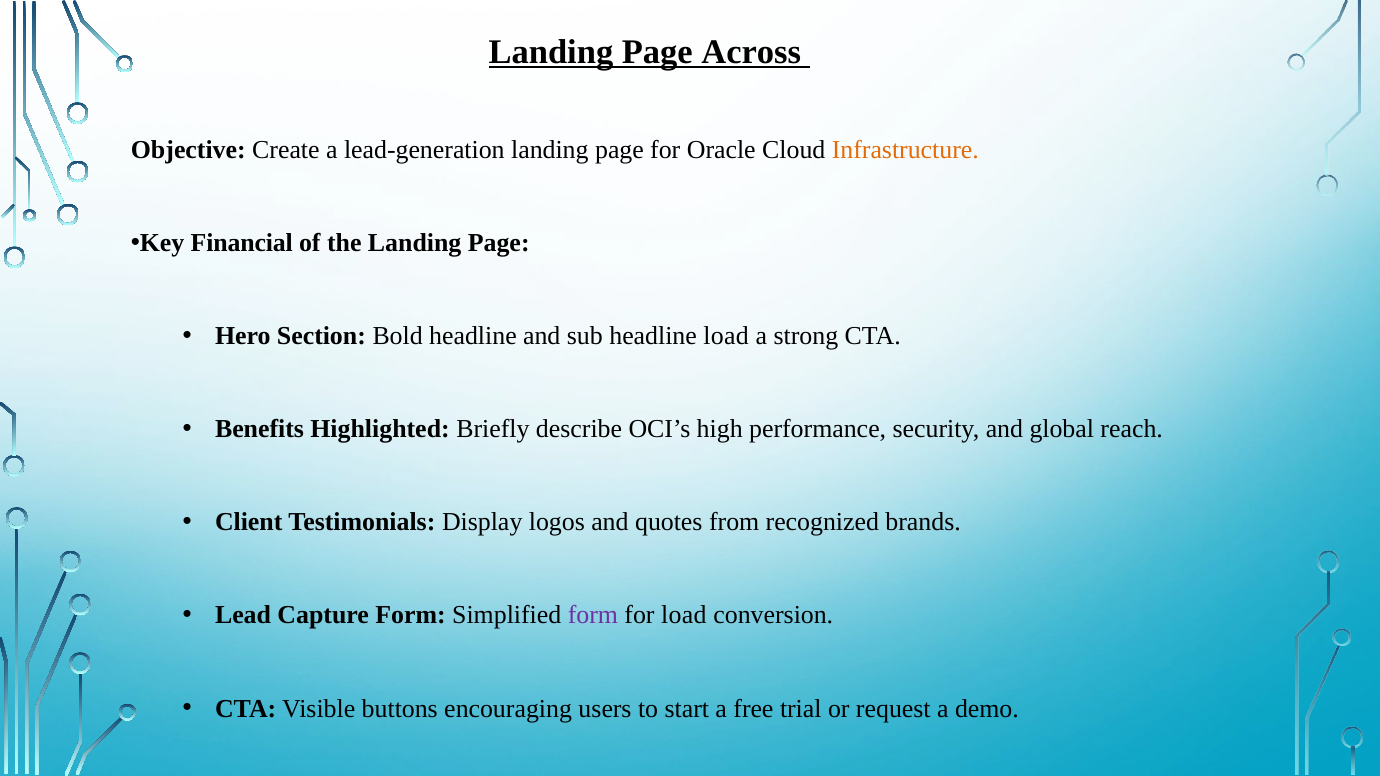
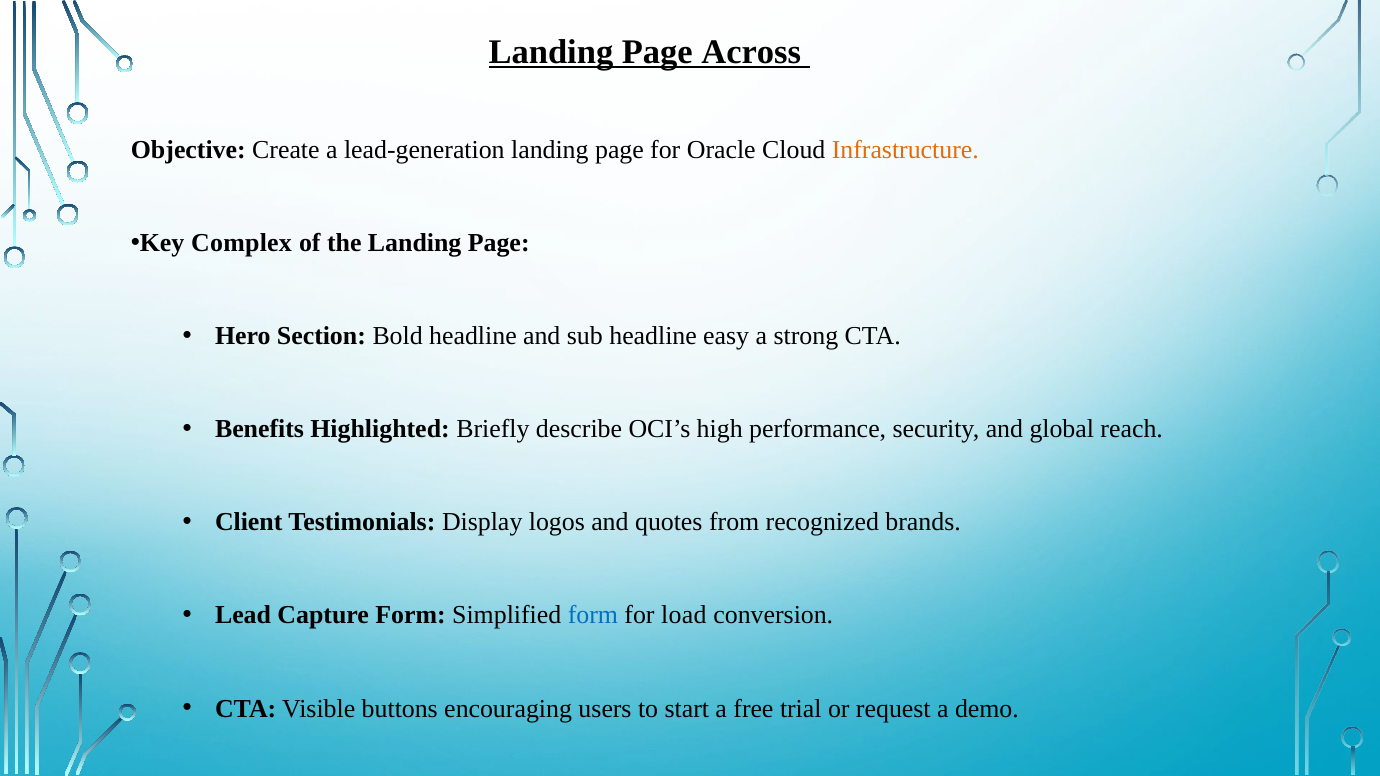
Financial: Financial -> Complex (242, 243)
headline load: load -> easy (726, 336)
form colour: purple -> blue (593, 616)
